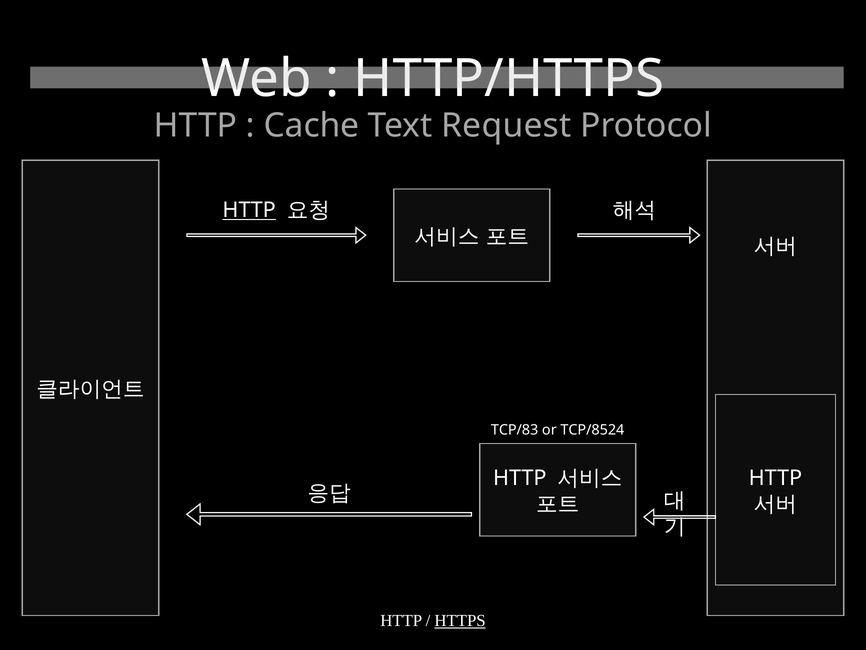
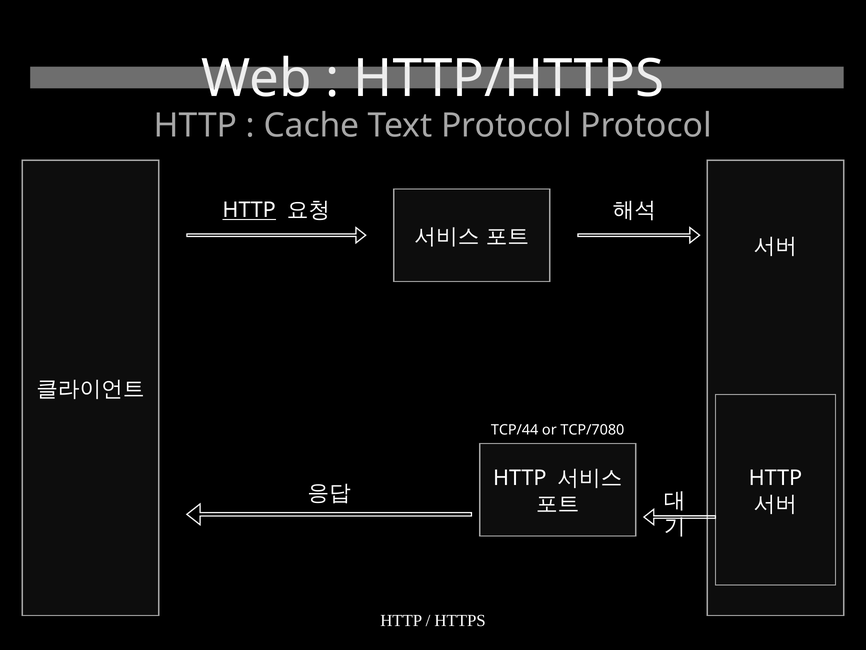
Text Request: Request -> Protocol (506, 126)
TCP/83: TCP/83 -> TCP/44 (515, 429)
TCP/8524: TCP/8524 -> TCP/7080 (592, 429)
HTTPS underline: present -> none (460, 620)
